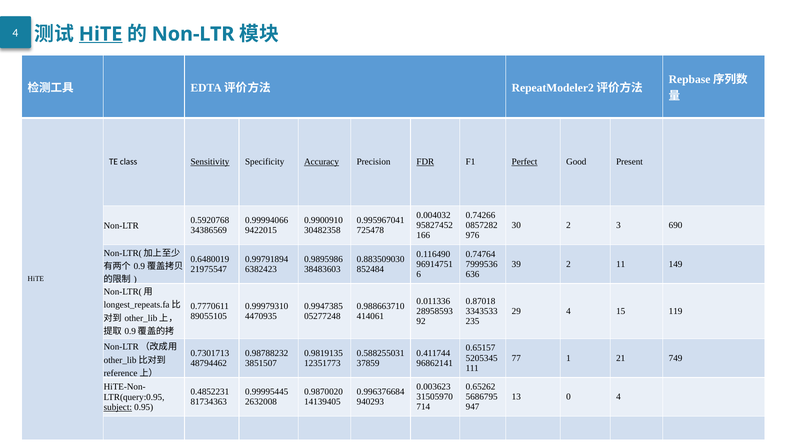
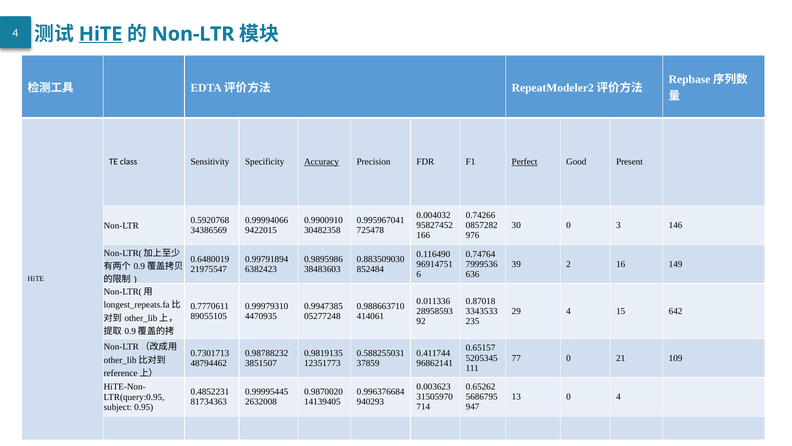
Sensitivity underline: present -> none (210, 162)
FDR underline: present -> none (425, 162)
30 2: 2 -> 0 (569, 225)
690: 690 -> 146 (676, 225)
11: 11 -> 16 (621, 264)
119: 119 -> 642 (676, 311)
77 1: 1 -> 0 (569, 358)
749: 749 -> 109 (676, 358)
subject underline: present -> none (118, 407)
